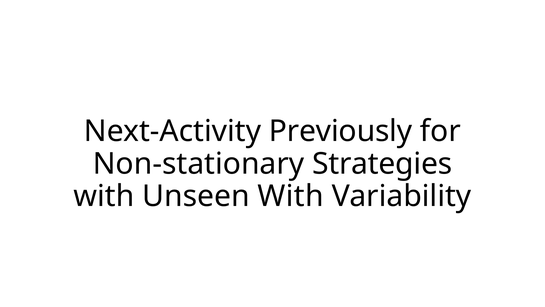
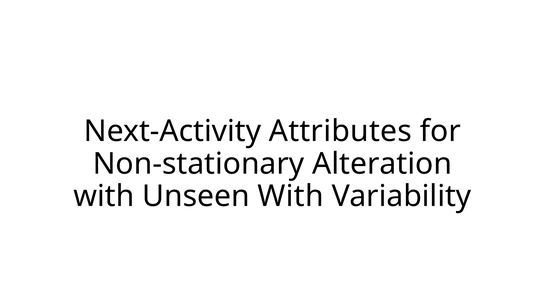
Previously: Previously -> Attributes (340, 131)
Strategies: Strategies -> Alteration (382, 164)
